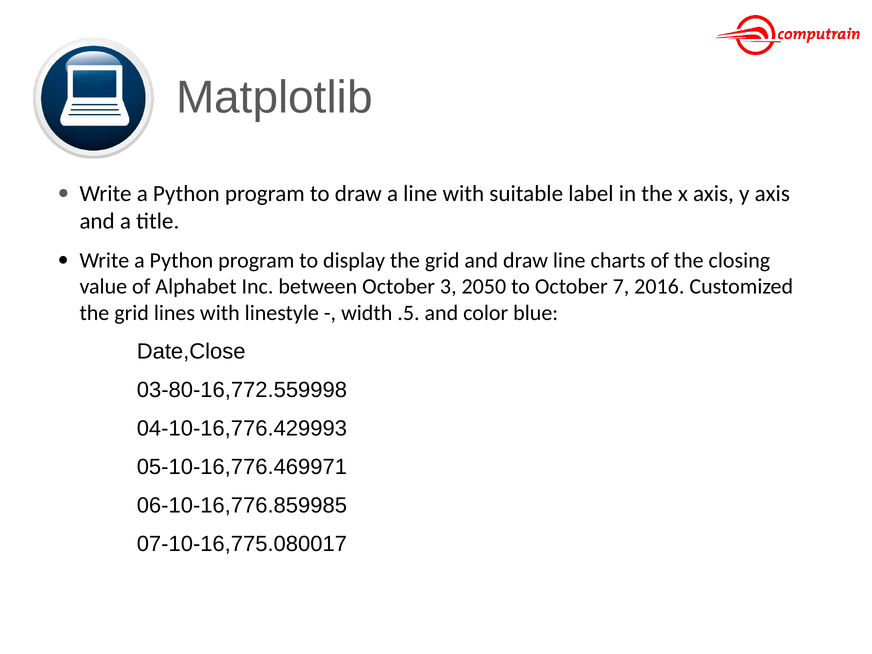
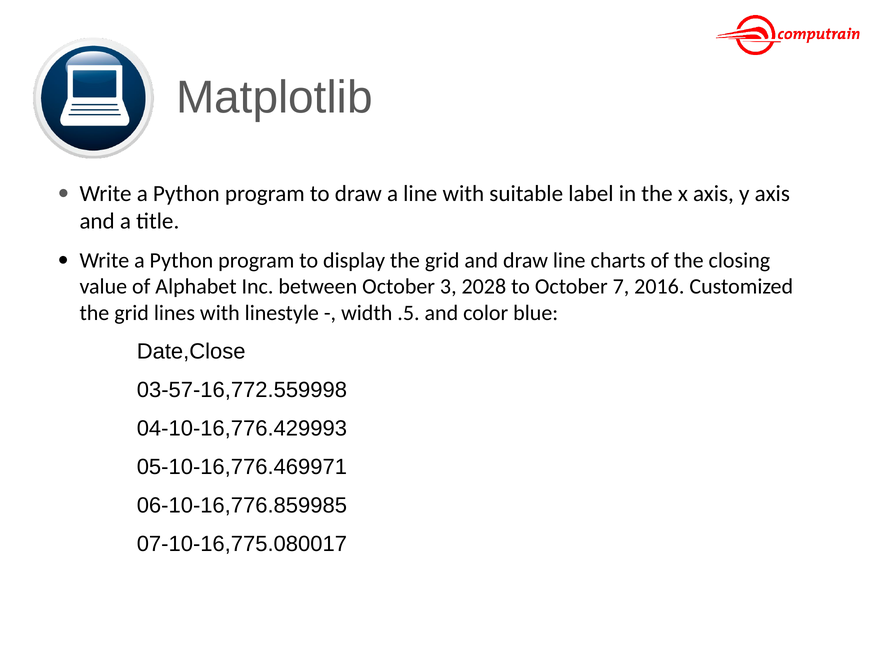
2050: 2050 -> 2028 (484, 287)
03-80-16,772.559998: 03-80-16,772.559998 -> 03-57-16,772.559998 (242, 390)
